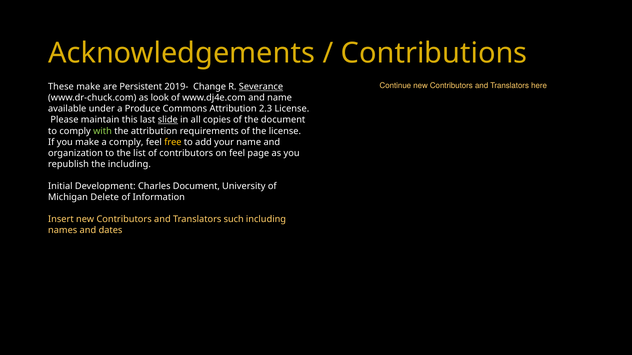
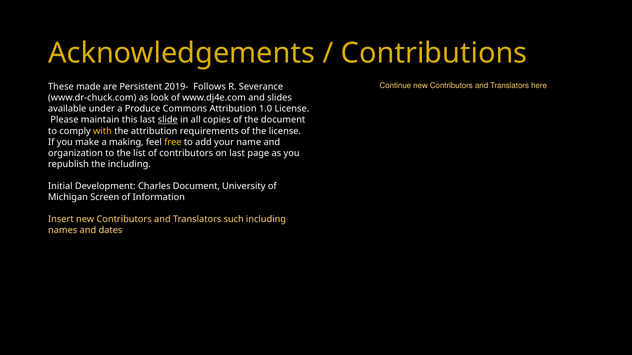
These make: make -> made (88, 87)
Change: Change -> Follows (210, 87)
Severance underline: present -> none (261, 87)
and name: name -> slides (280, 98)
2.3: 2.3 -> 1.0 (266, 109)
with colour: light green -> yellow (103, 131)
a comply: comply -> making (126, 142)
on feel: feel -> last (237, 153)
Delete: Delete -> Screen (105, 198)
